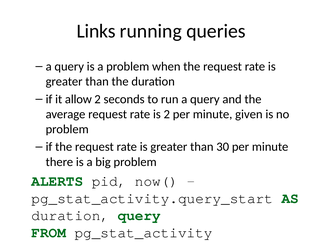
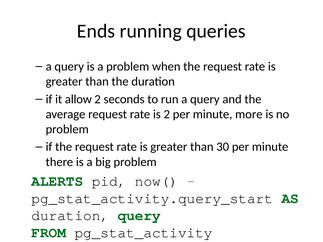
Links: Links -> Ends (96, 31)
given: given -> more (249, 114)
